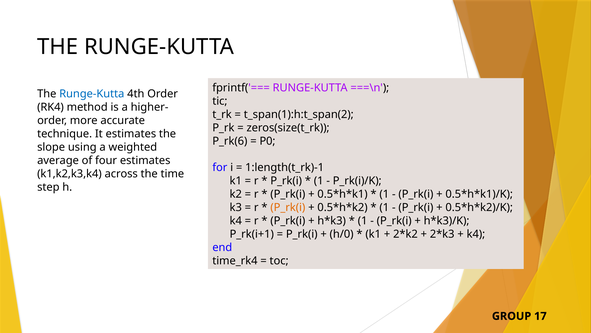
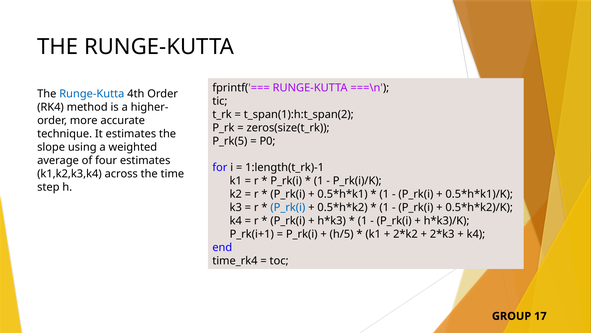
P_rk(6: P_rk(6 -> P_rk(5 (230, 141)
P_rk(i colour: orange -> blue (288, 207)
h/0: h/0 -> h/5 (342, 234)
